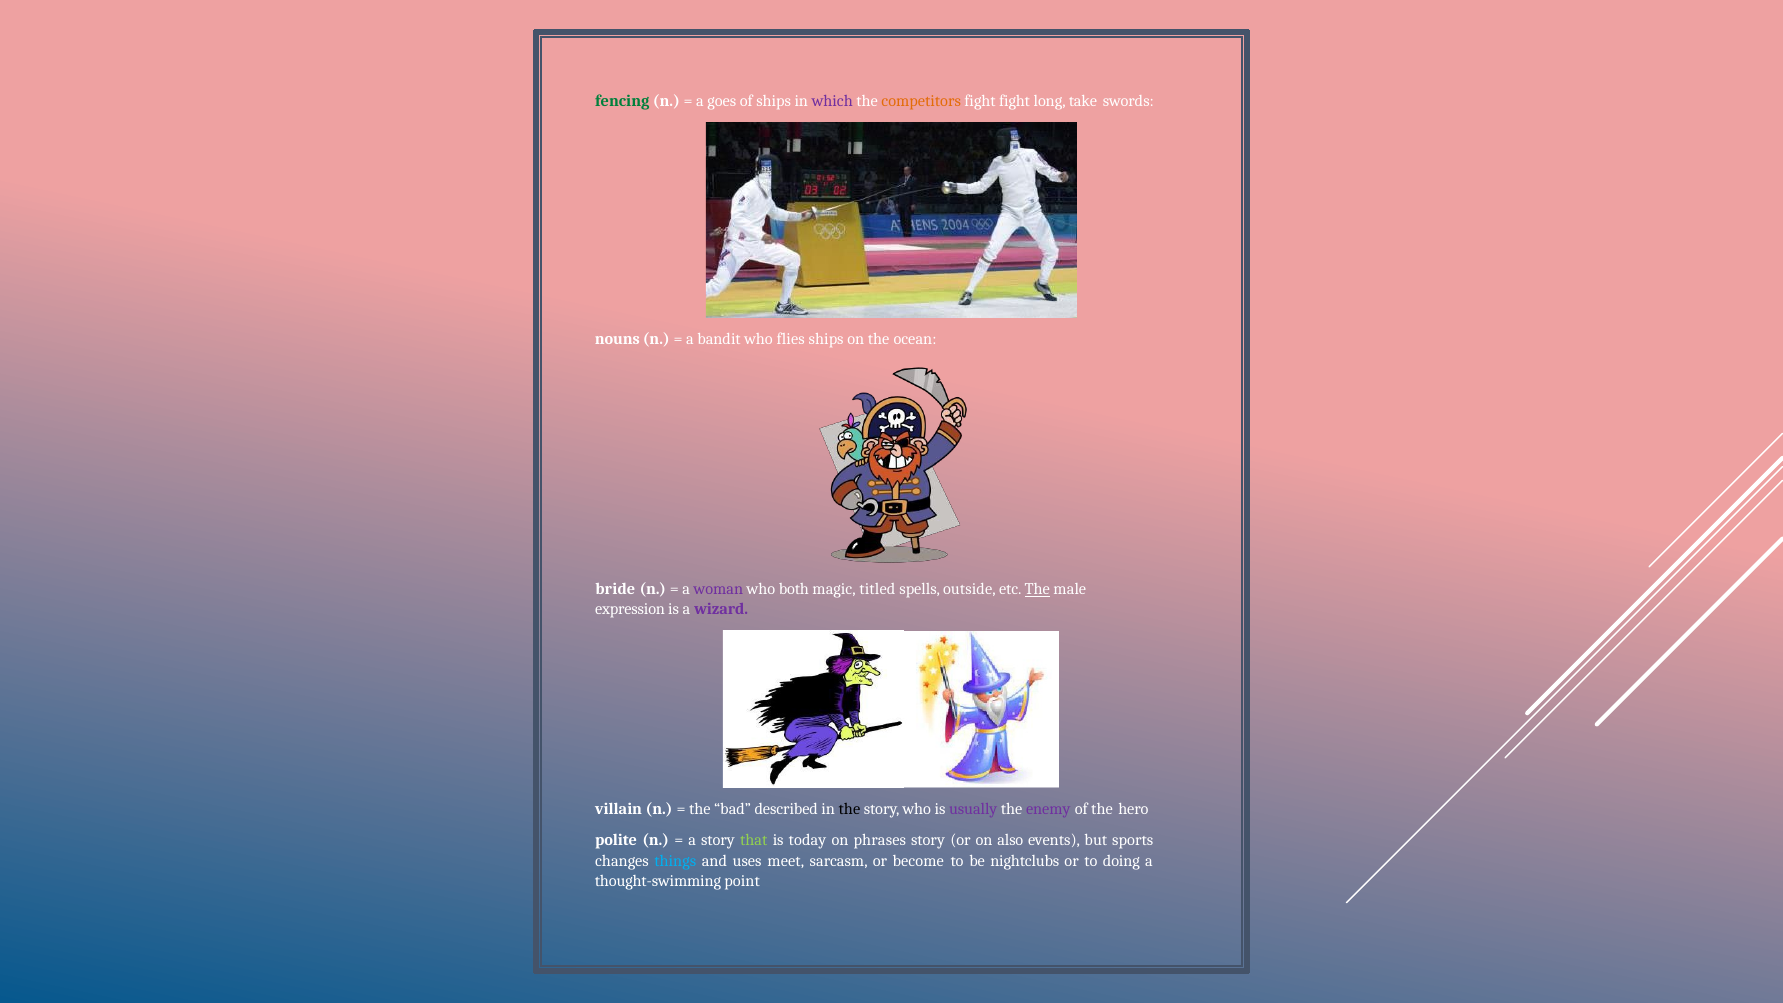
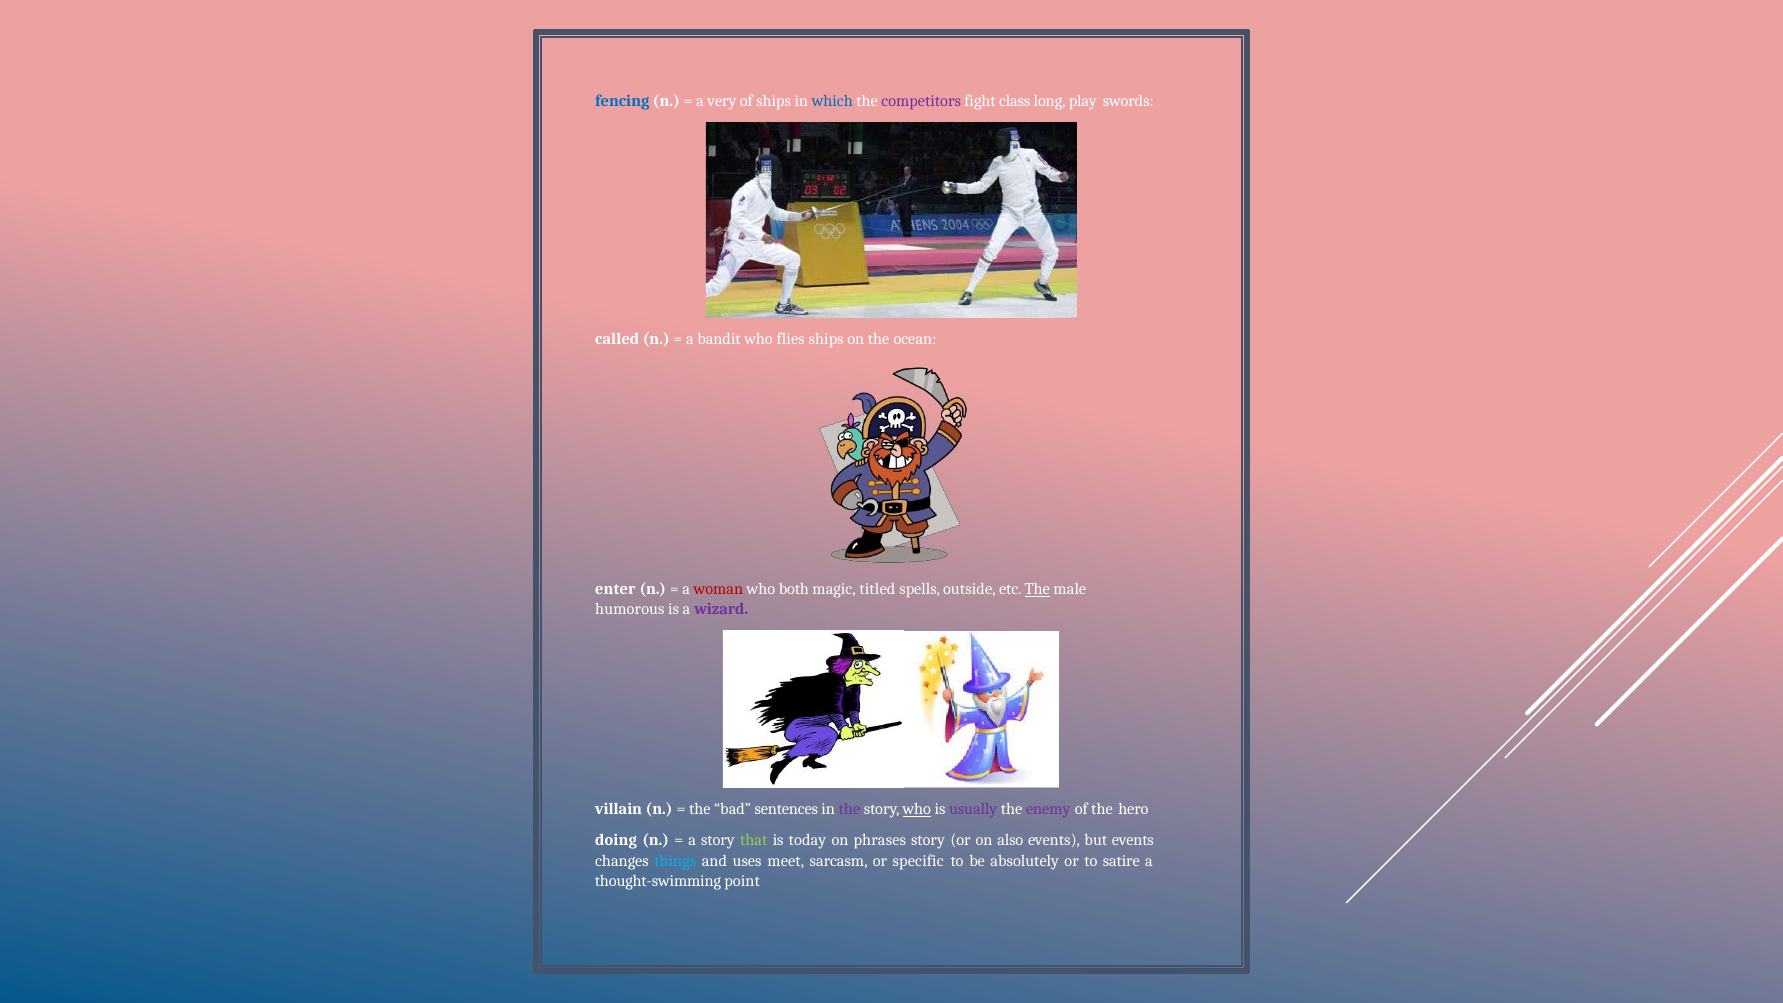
fencing colour: green -> blue (622, 101)
goes: goes -> very (722, 101)
which colour: purple -> blue (832, 101)
competitors colour: orange -> purple (921, 101)
fight fight: fight -> class (1015, 101)
take: take -> play (1083, 101)
nouns: nouns -> called (617, 339)
bride: bride -> enter (615, 589)
woman colour: purple -> red (718, 589)
expression: expression -> humorous (630, 609)
described: described -> sentences (786, 809)
the colour: black -> purple (849, 809)
who underline: none -> present (917, 809)
polite: polite -> doing (616, 840)
but sports: sports -> events (1133, 840)
become: become -> specific (918, 861)
nightclubs: nightclubs -> absolutely (1025, 861)
doing: doing -> satire (1121, 861)
